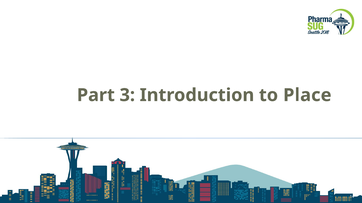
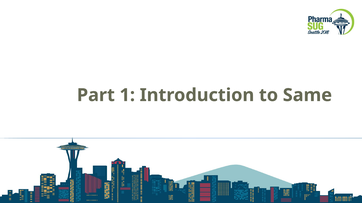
3: 3 -> 1 (127, 95)
Place: Place -> Same (307, 95)
